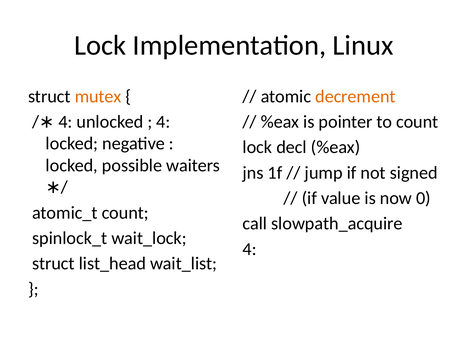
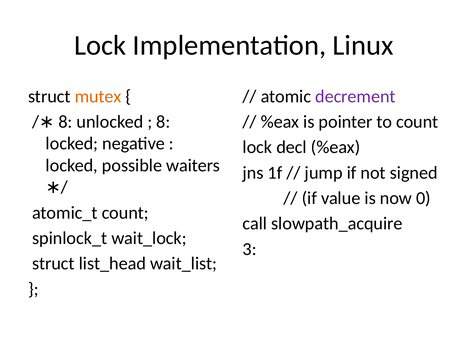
decrement colour: orange -> purple (355, 96)
4: 4 -> 8 (65, 122)
4: 4 -> 8 (163, 122)
4: 4 -> 3 (250, 249)
